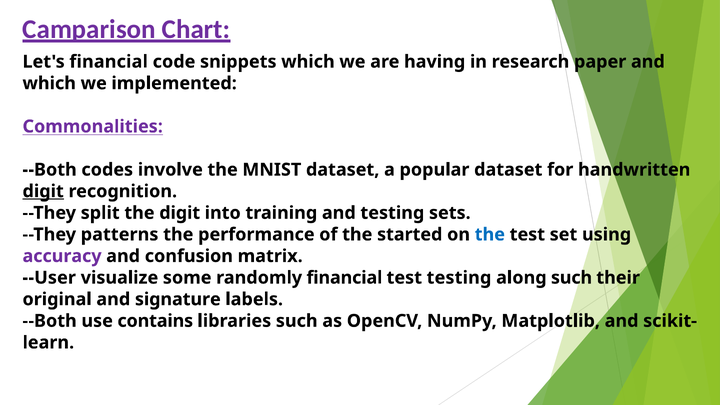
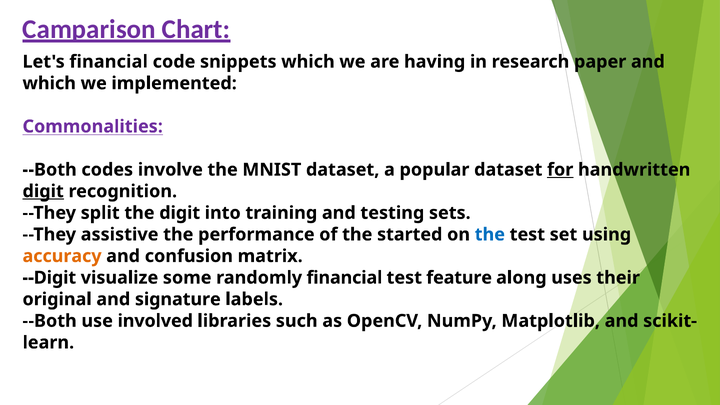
for underline: none -> present (560, 170)
patterns: patterns -> assistive (120, 235)
accuracy colour: purple -> orange (62, 256)
--User: --User -> --Digit (49, 278)
test testing: testing -> feature (459, 278)
along such: such -> uses (571, 278)
contains: contains -> involved (155, 321)
